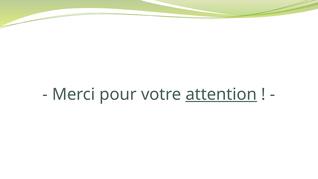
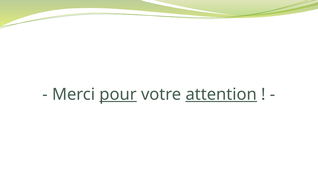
pour underline: none -> present (118, 94)
